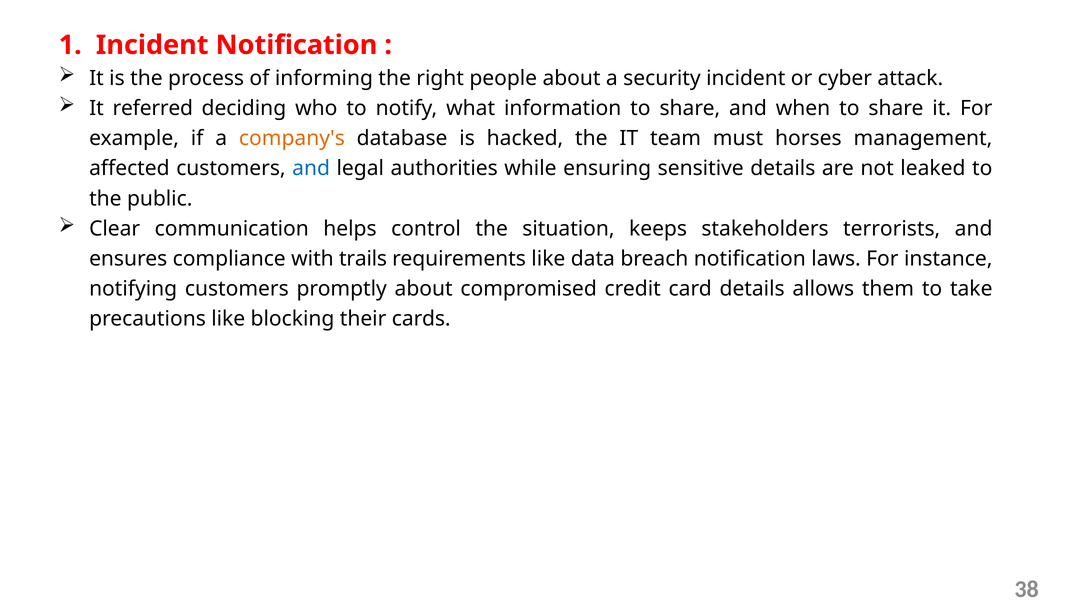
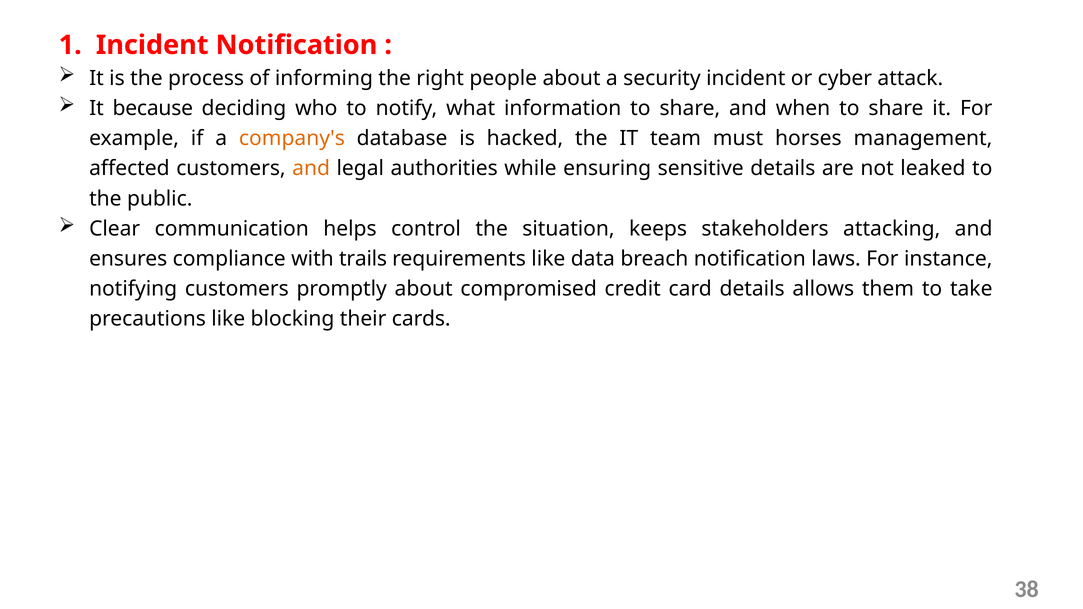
referred: referred -> because (153, 108)
and colour: blue -> orange (311, 169)
terrorists: terrorists -> attacking (892, 229)
